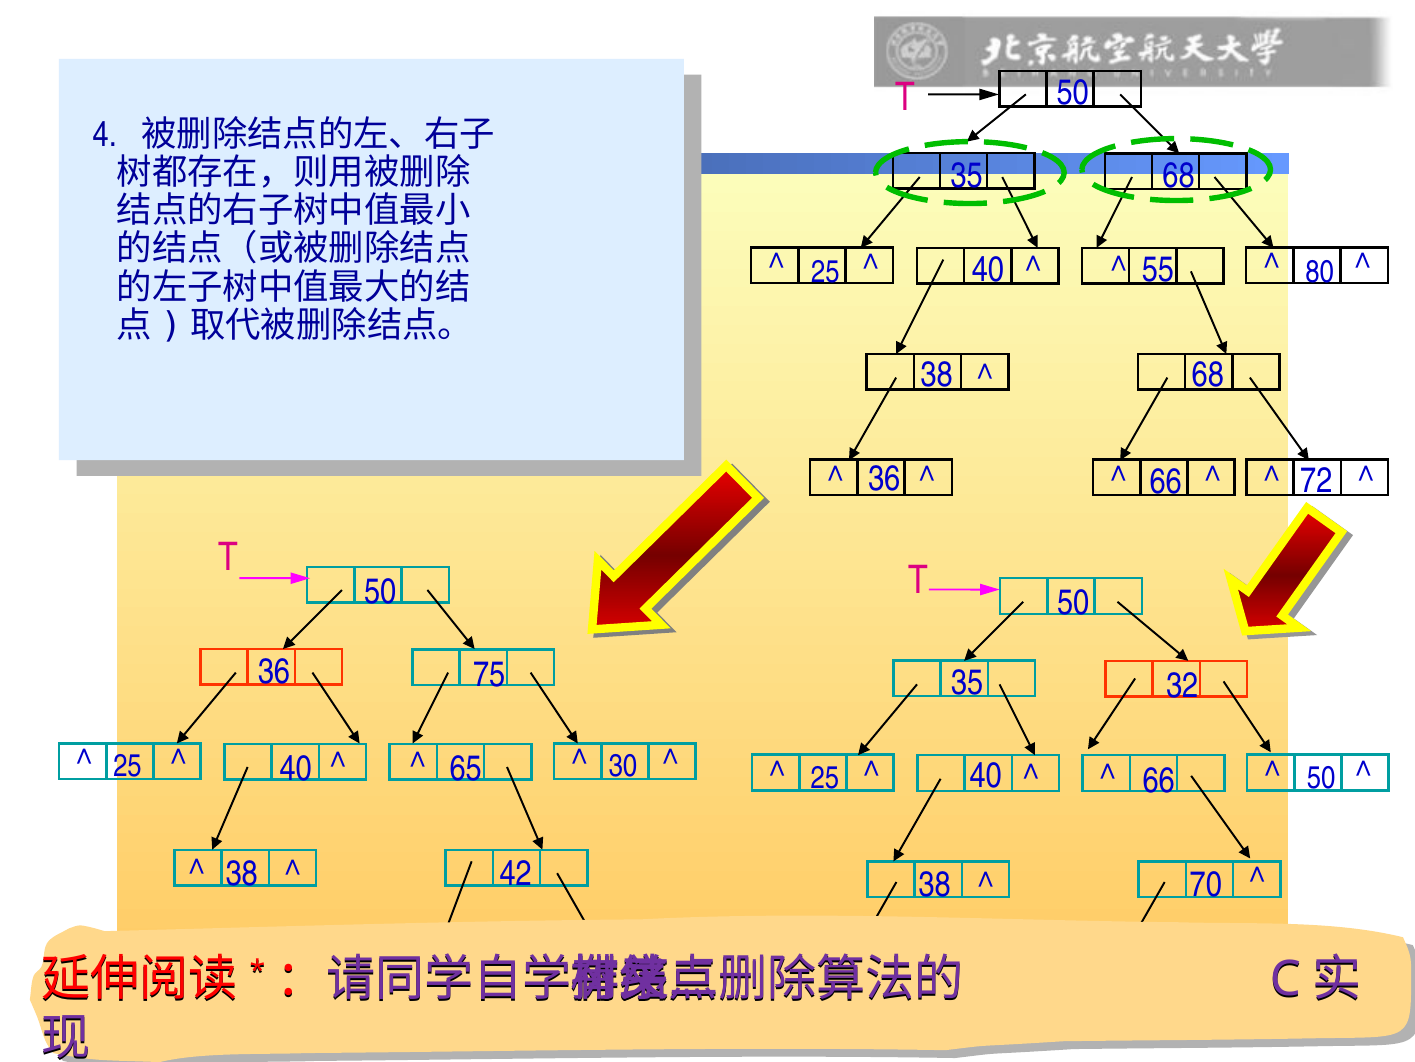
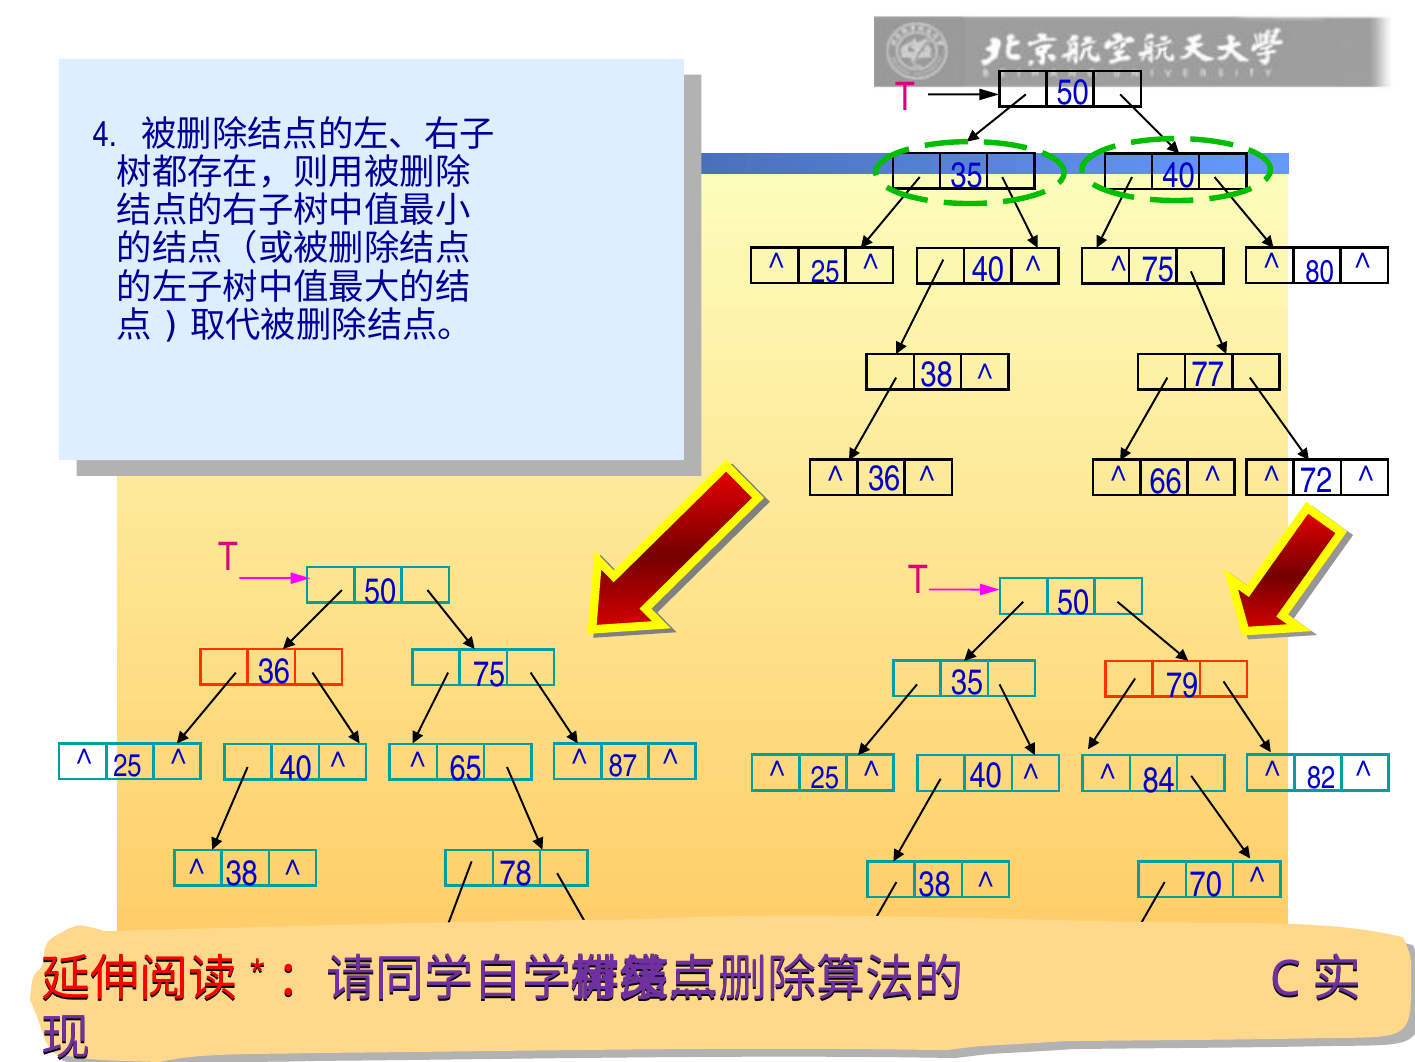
35 68: 68 -> 40 (1179, 176)
40 55: 55 -> 75 (1158, 270)
38 68: 68 -> 77 (1208, 375)
32: 32 -> 79 (1182, 686)
30: 30 -> 87 (623, 766)
40 66: 66 -> 84 (1159, 780)
25 50: 50 -> 82 (1321, 777)
42: 42 -> 78 (516, 873)
